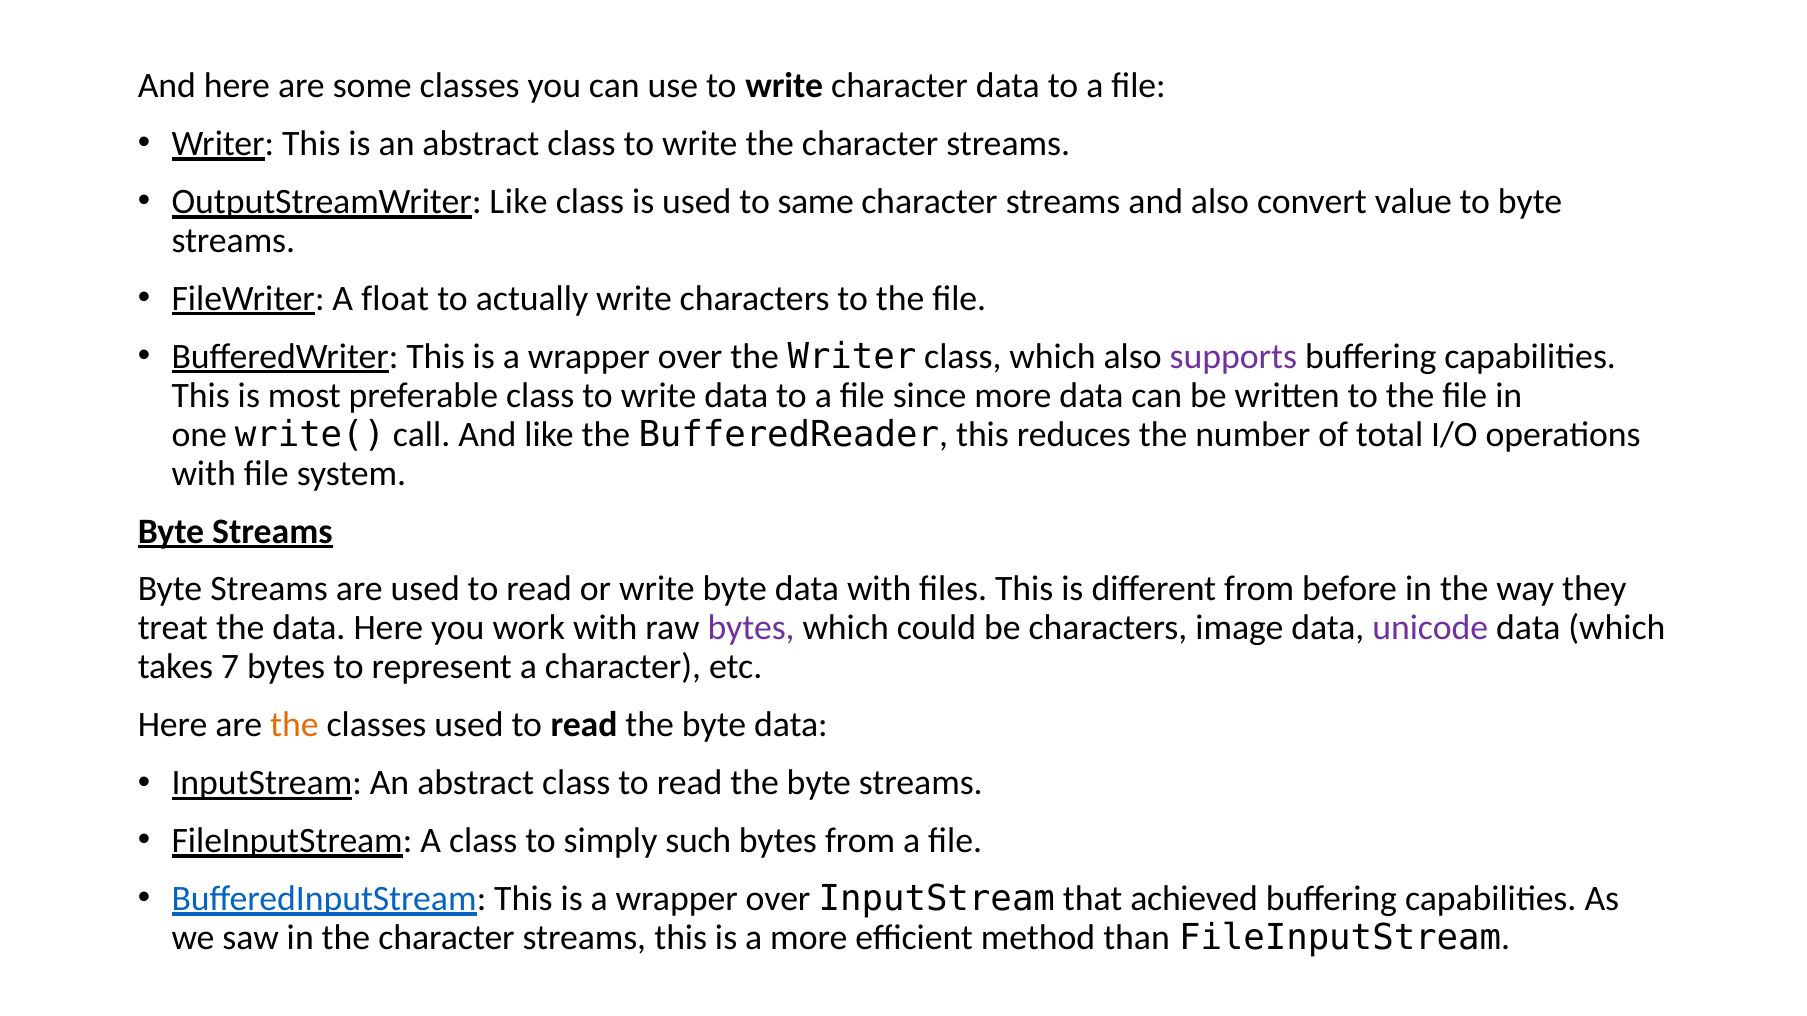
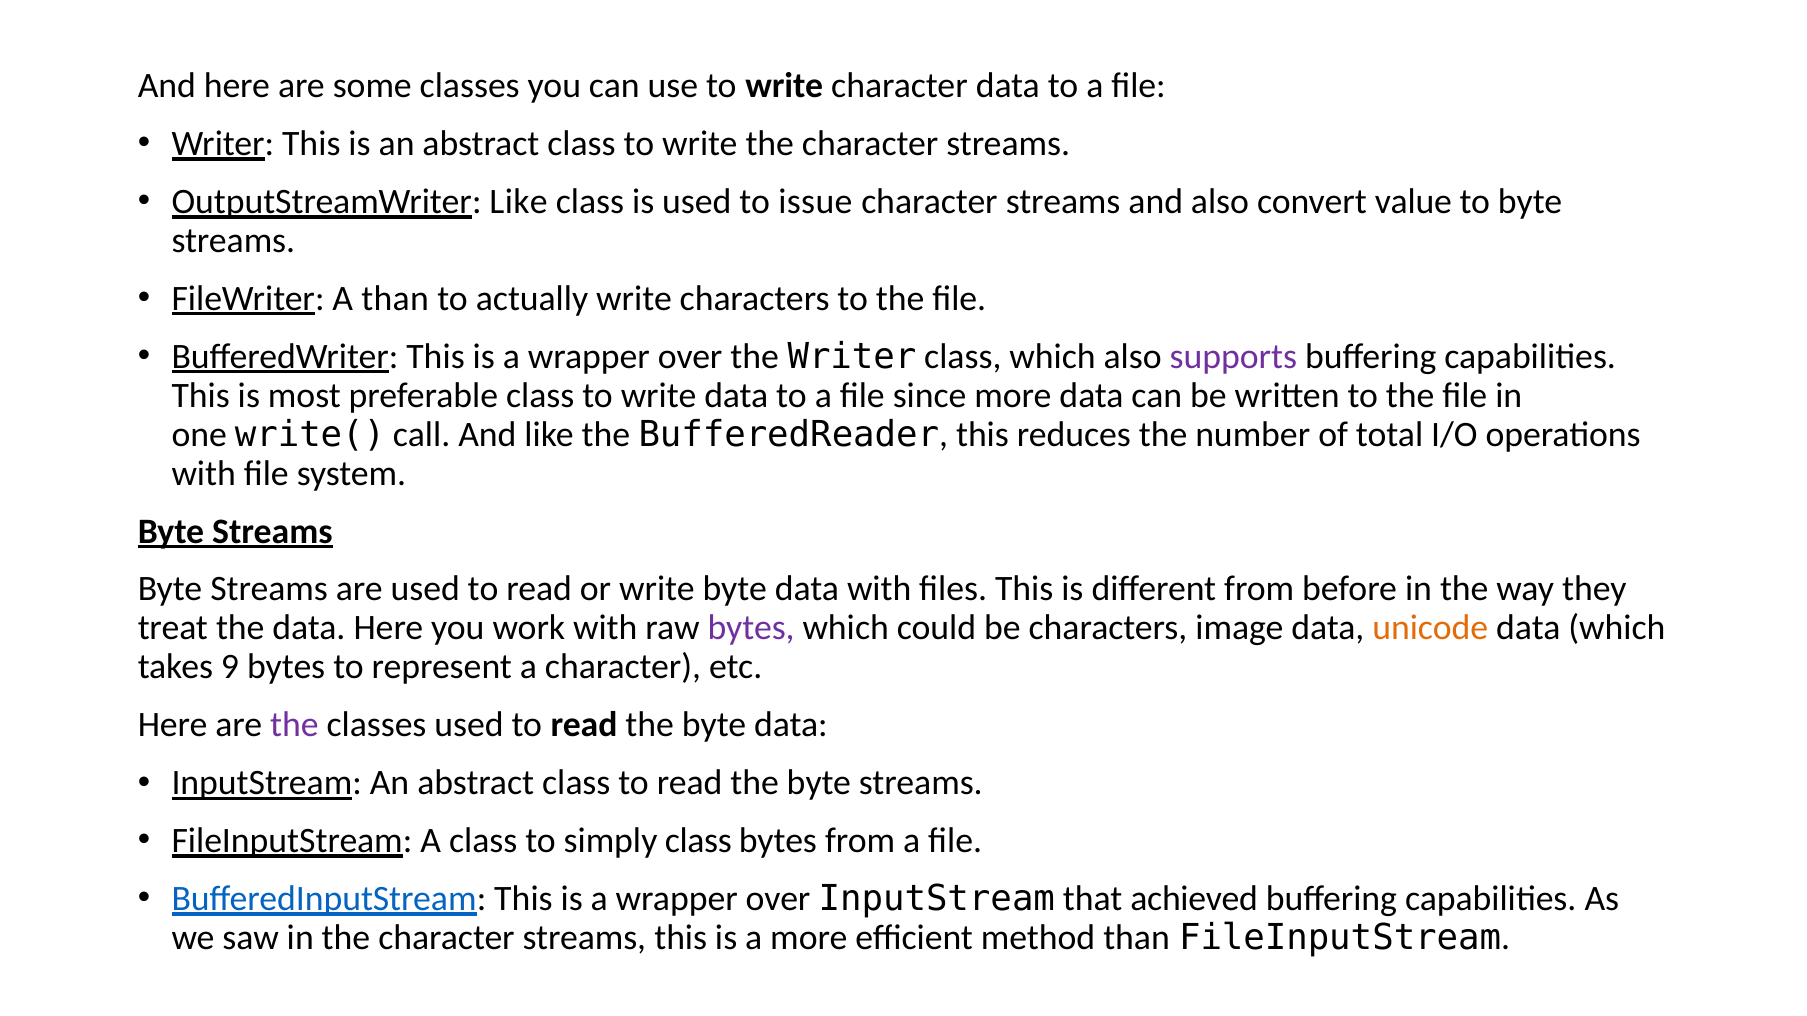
same: same -> issue (815, 202)
A float: float -> than (395, 299)
unicode colour: purple -> orange (1430, 628)
7: 7 -> 9 (230, 667)
the colour: orange -> purple (294, 725)
simply such: such -> class (698, 841)
